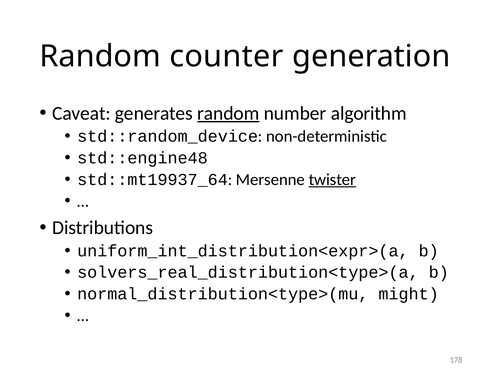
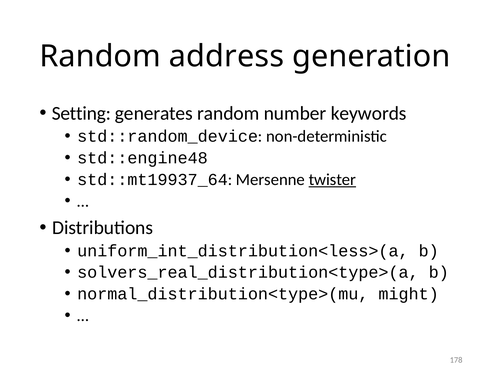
counter: counter -> address (226, 56)
Caveat: Caveat -> Setting (81, 113)
random underline: present -> none (228, 113)
algorithm: algorithm -> keywords (369, 113)
uniform_int_distribution<expr>(a: uniform_int_distribution<expr>(a -> uniform_int_distribution<less>(a (243, 250)
